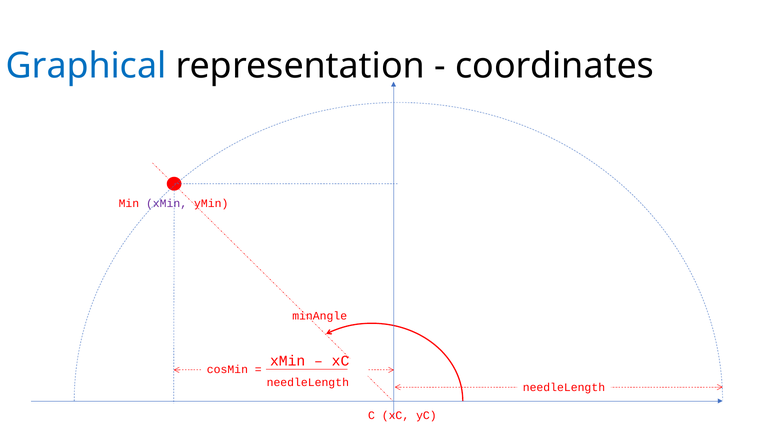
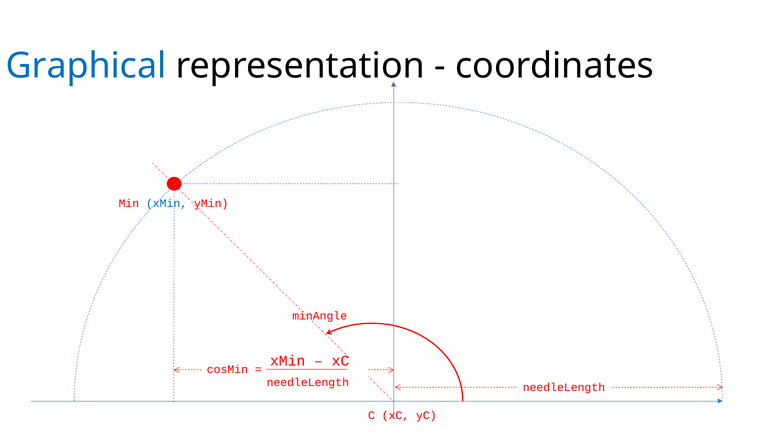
xMin colour: purple -> blue (167, 203)
